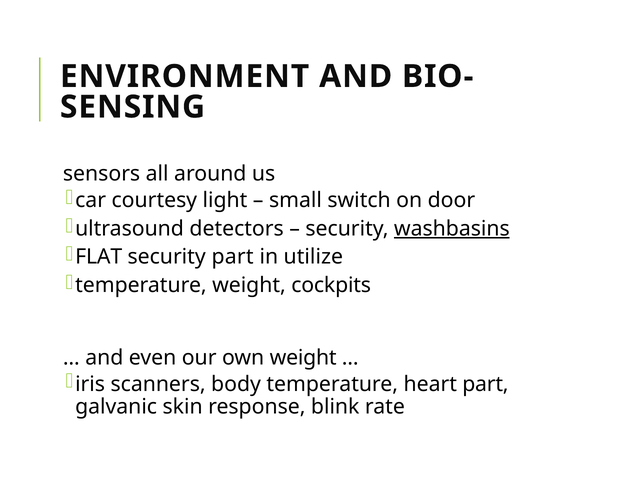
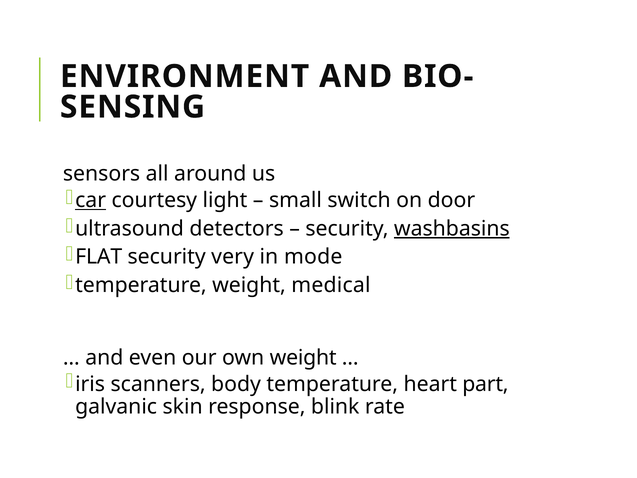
car underline: none -> present (91, 200)
security part: part -> very (233, 257)
utilize: utilize -> mode (313, 257)
cockpits: cockpits -> medical (331, 285)
